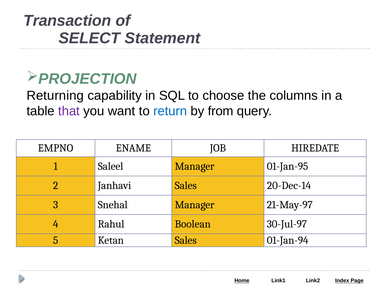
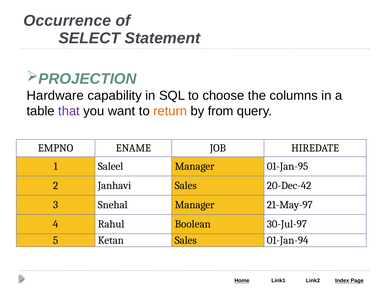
Transaction: Transaction -> Occurrence (67, 21)
Returning: Returning -> Hardware (55, 96)
return colour: blue -> orange (170, 111)
20-Dec-14: 20-Dec-14 -> 20-Dec-42 (289, 185)
